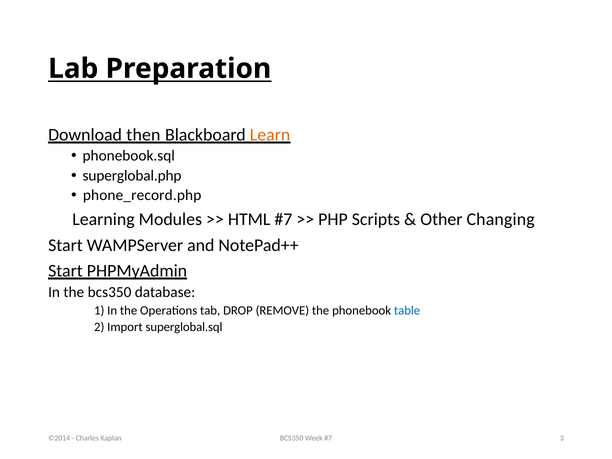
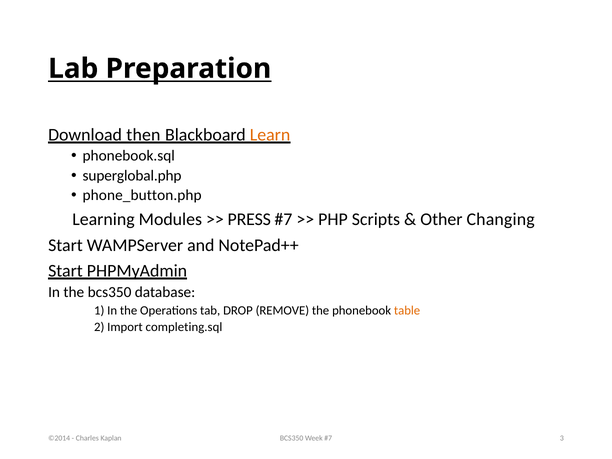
phone_record.php: phone_record.php -> phone_button.php (142, 195)
HTML: HTML -> PRESS (249, 220)
table colour: blue -> orange (407, 310)
superglobal.sql: superglobal.sql -> completing.sql (184, 327)
